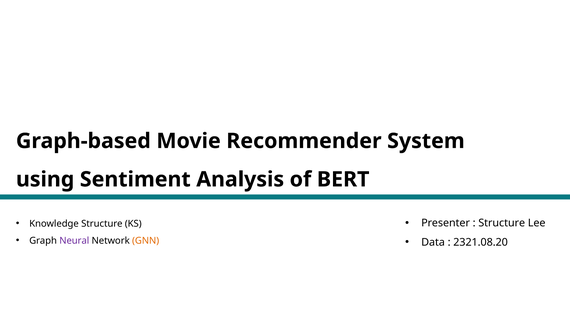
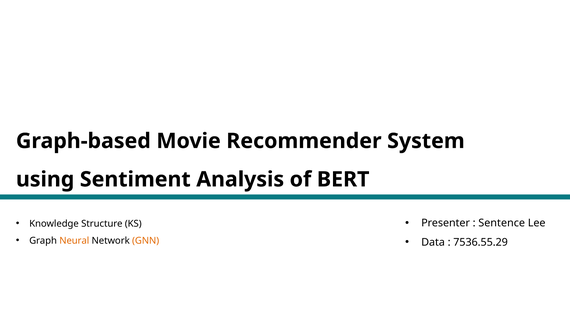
Structure: Structure -> Sentence (502, 224)
Neural colour: purple -> orange (74, 241)
2321.08.20: 2321.08.20 -> 7536.55.29 (481, 243)
